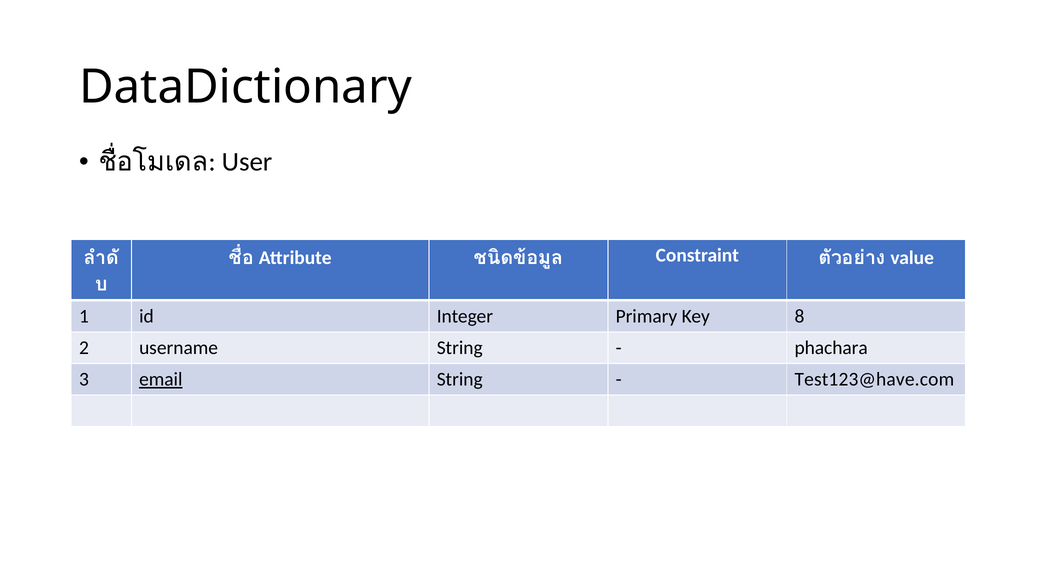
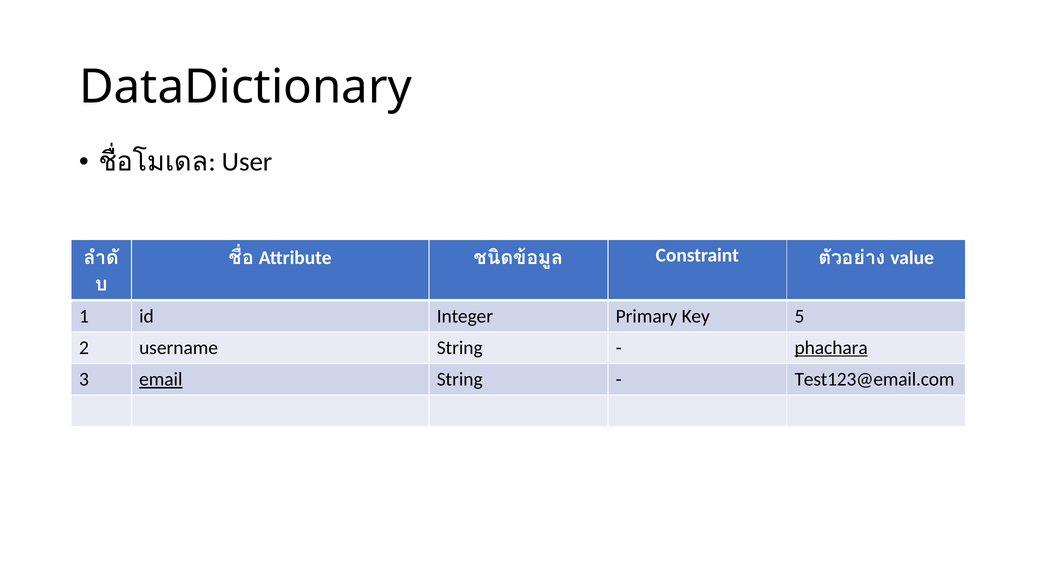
8: 8 -> 5 (799, 316)
phachara underline: none -> present (831, 348)
Test123@have.com: Test123@have.com -> Test123@email.com (875, 380)
